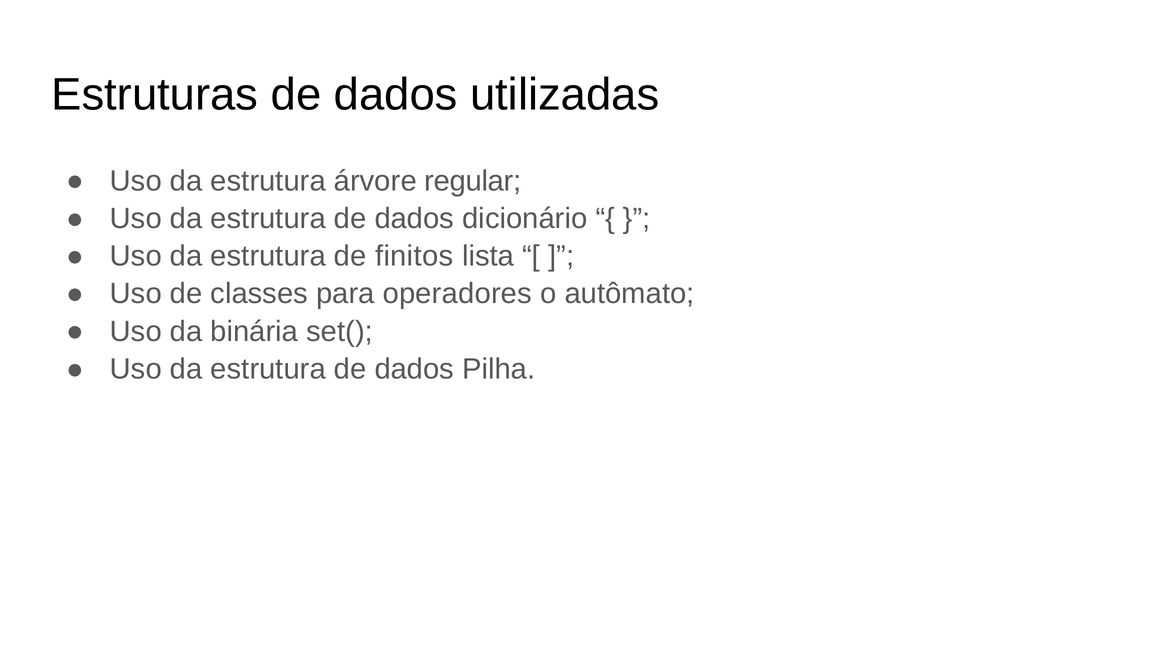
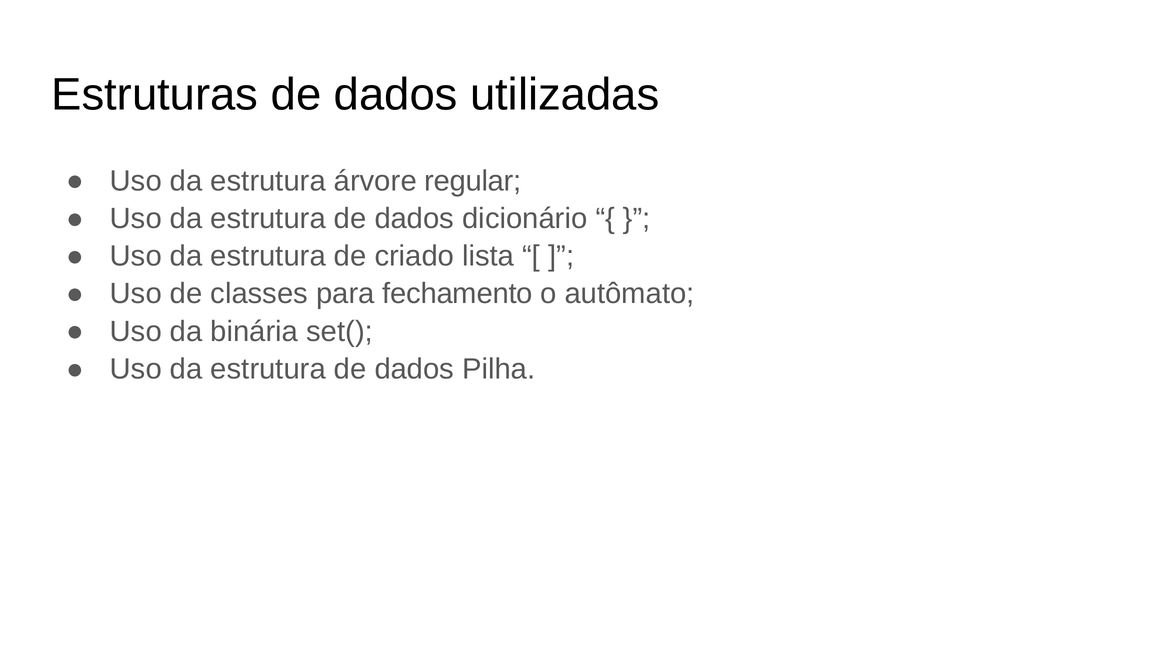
finitos: finitos -> criado (414, 256)
operadores: operadores -> fechamento (458, 294)
